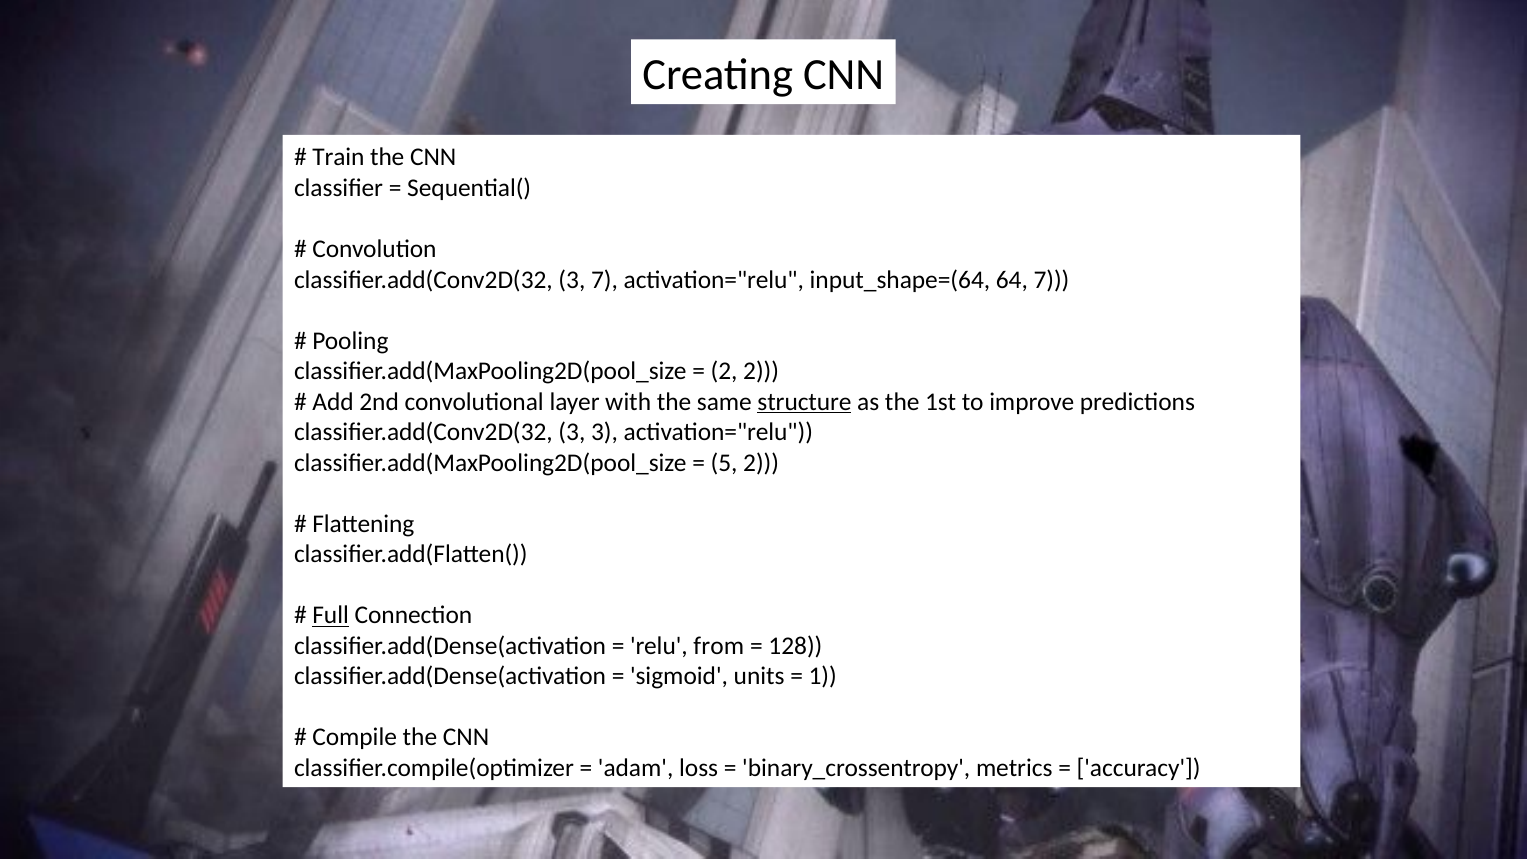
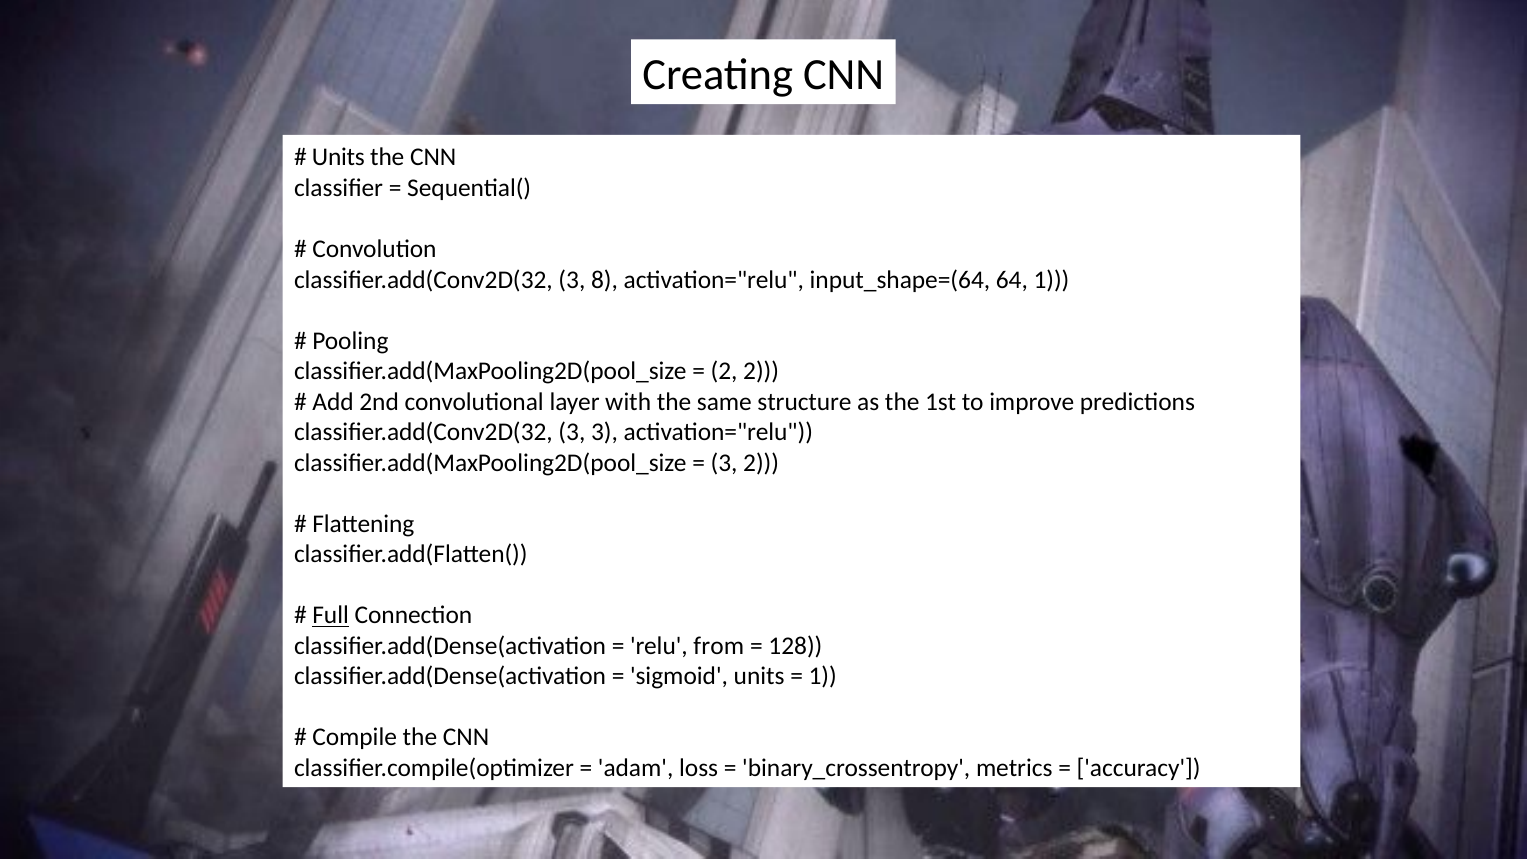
Train: Train -> Units (338, 157)
3 7: 7 -> 8 (604, 280)
64 7: 7 -> 1 (1051, 280)
structure underline: present -> none (805, 402)
5: 5 -> 3 (724, 463)
